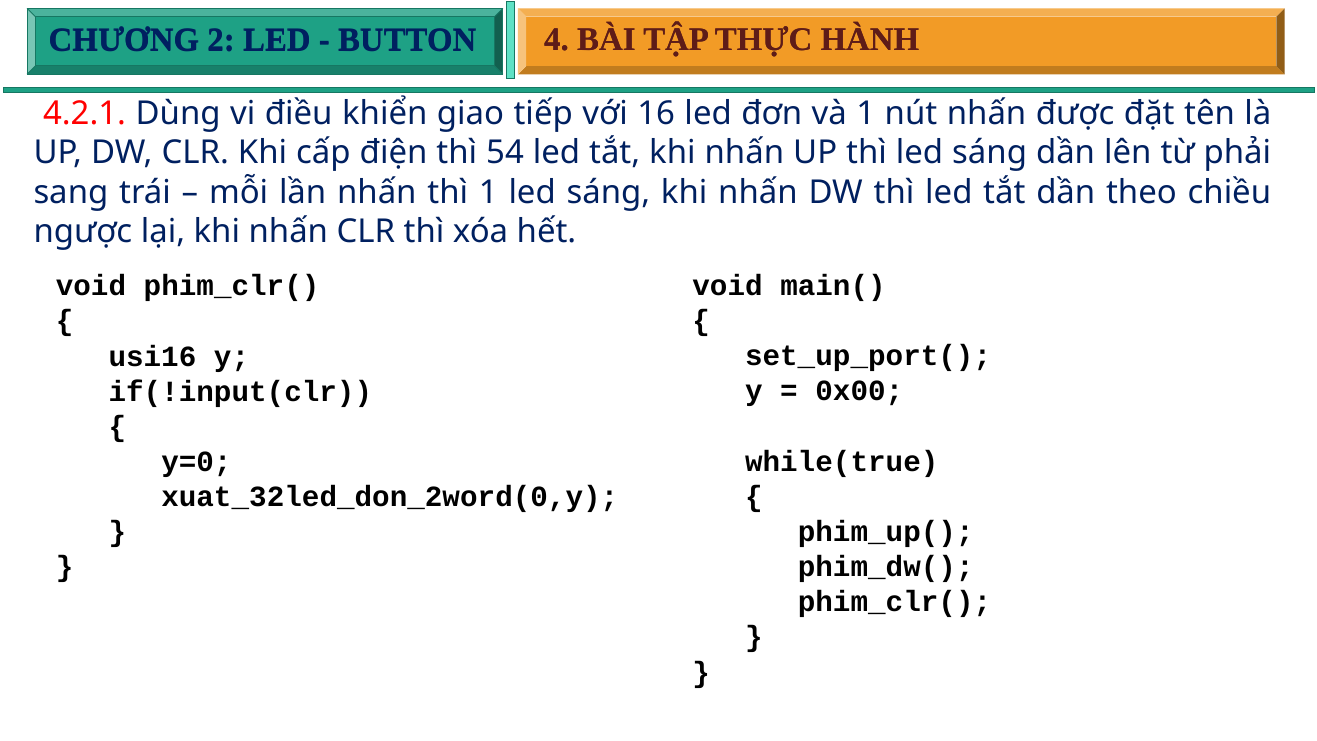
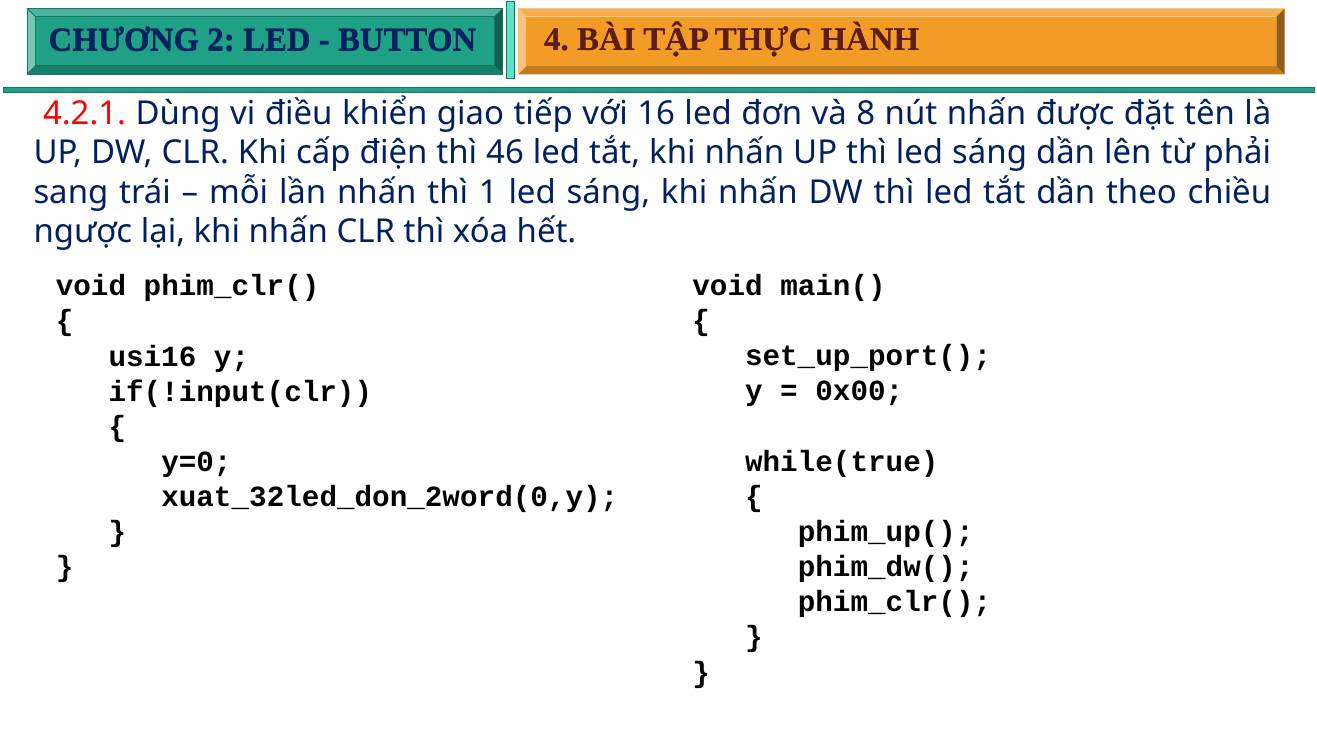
và 1: 1 -> 8 (866, 113)
54: 54 -> 46 (505, 153)
